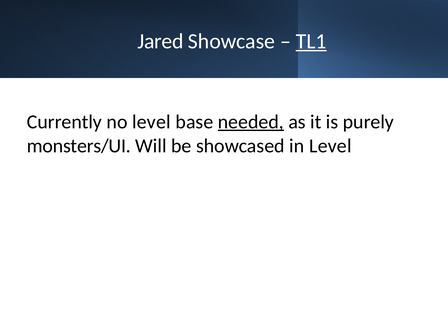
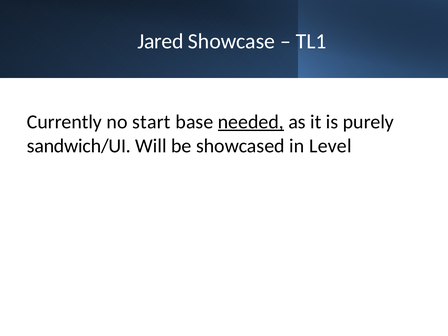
TL1 underline: present -> none (311, 41)
no level: level -> start (151, 122)
monsters/UI: monsters/UI -> sandwich/UI (79, 146)
